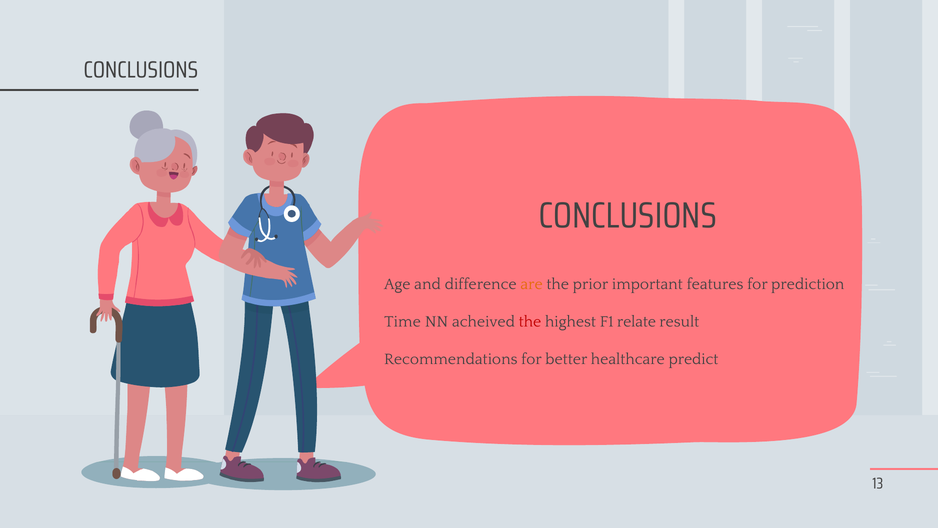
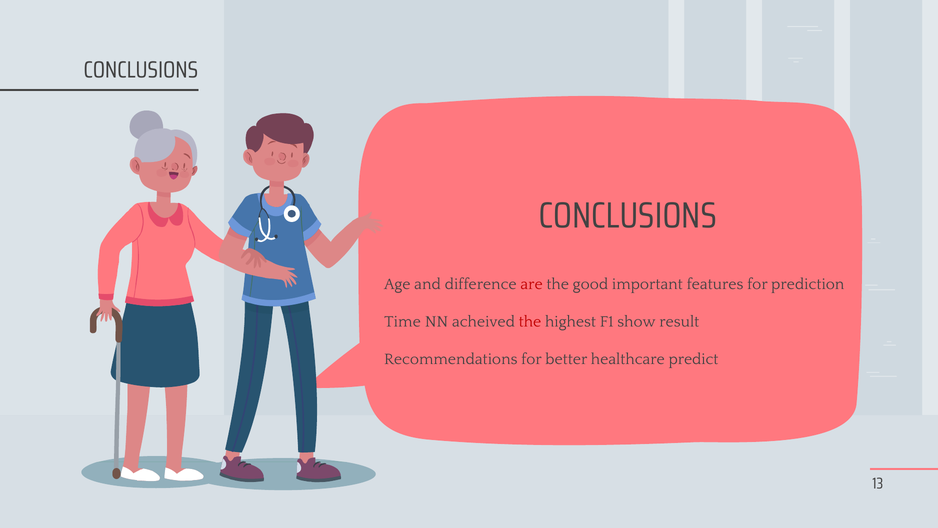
are colour: orange -> red (532, 284)
prior: prior -> good (590, 284)
relate: relate -> show (636, 321)
